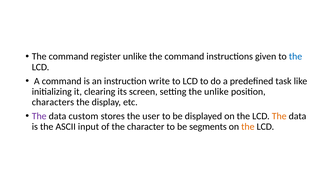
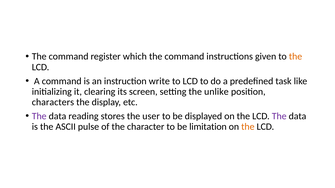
register unlike: unlike -> which (135, 57)
the colour: blue -> orange (296, 57)
custom: custom -> reading (84, 116)
The colour: orange -> purple (279, 116)
input: input -> pulse (89, 127)
segments: segments -> limitation (208, 127)
